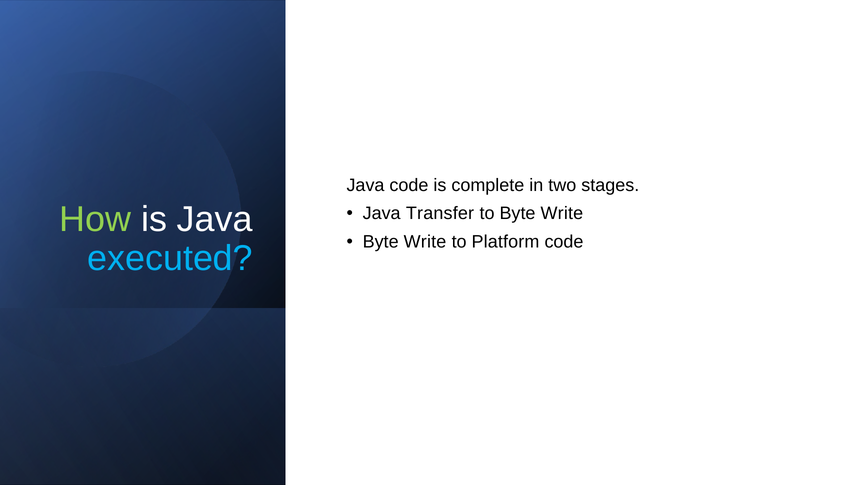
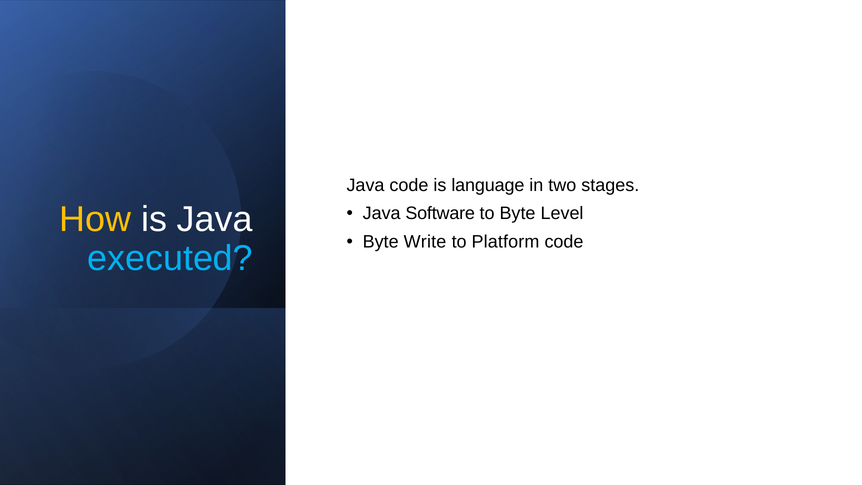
complete: complete -> language (488, 185)
How colour: light green -> yellow (95, 219)
Transfer: Transfer -> Software (440, 213)
to Byte Write: Write -> Level (562, 213)
